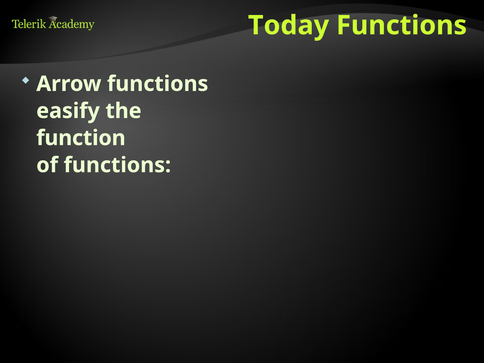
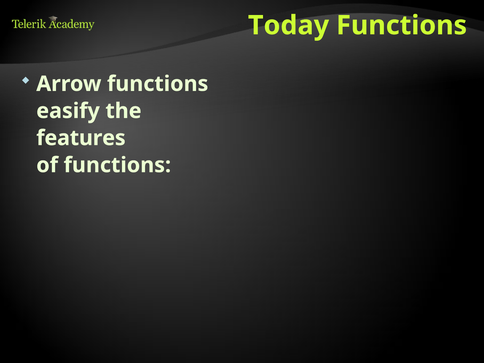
function: function -> features (81, 138)
